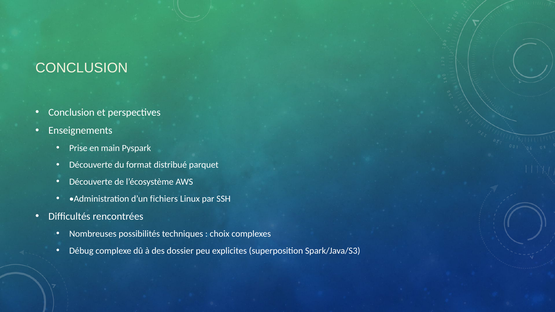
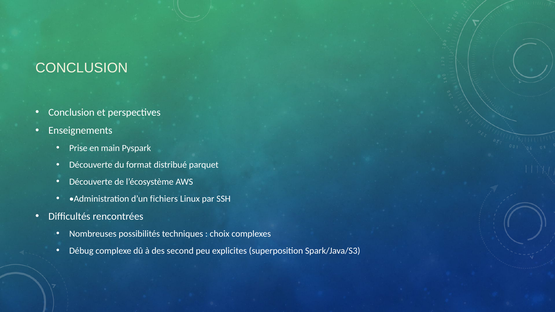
dossier: dossier -> second (180, 251)
